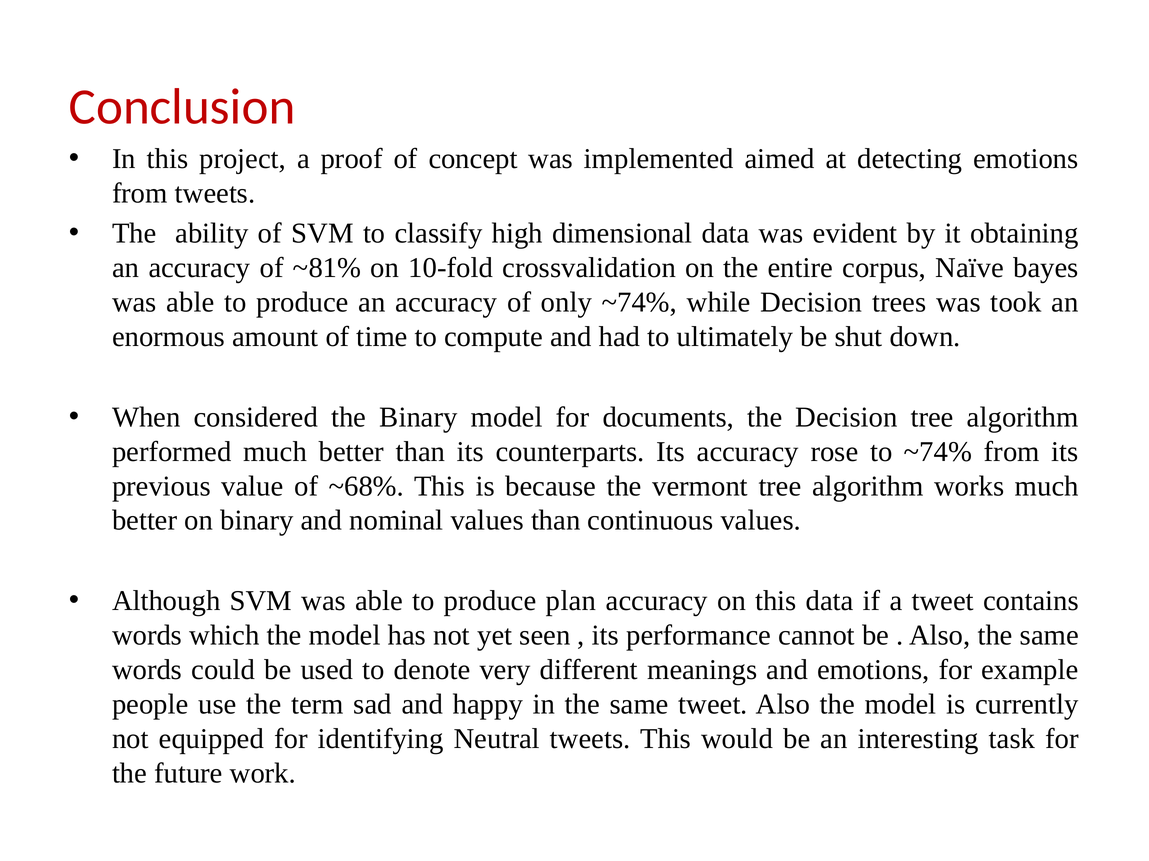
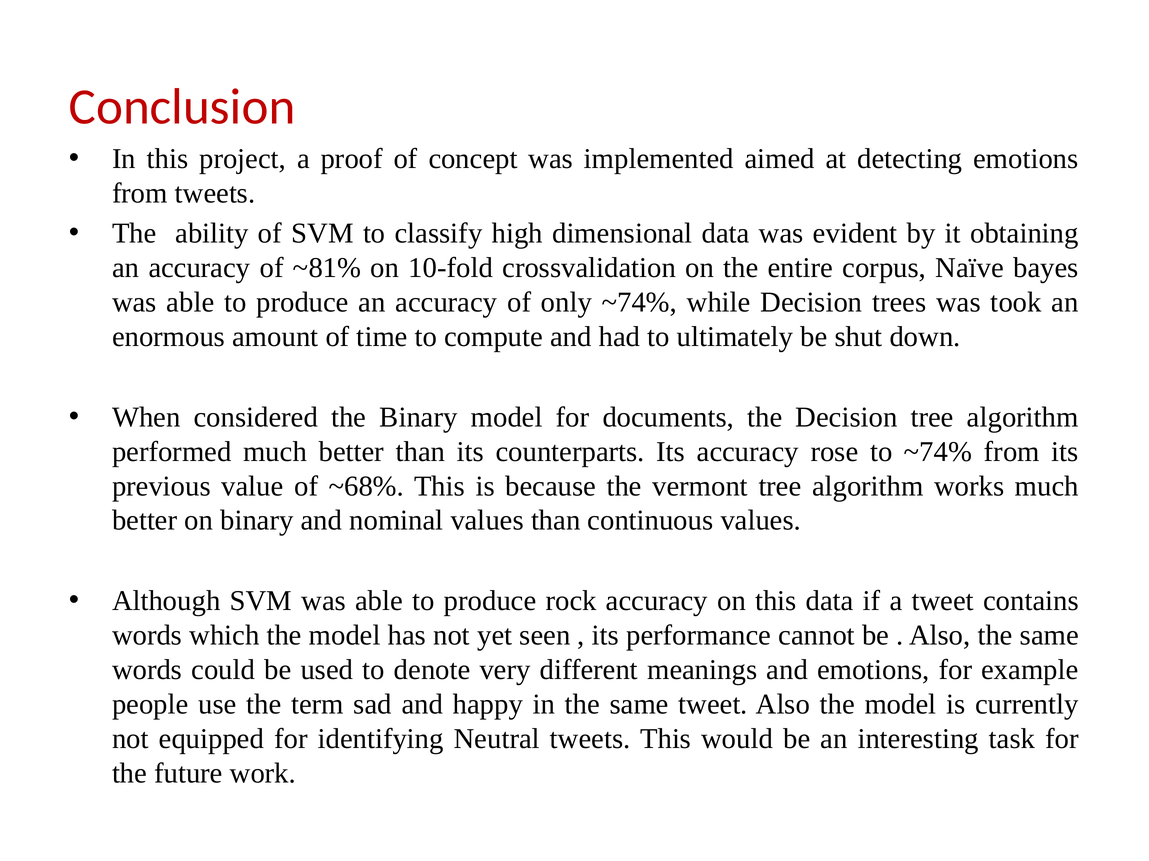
plan: plan -> rock (571, 601)
